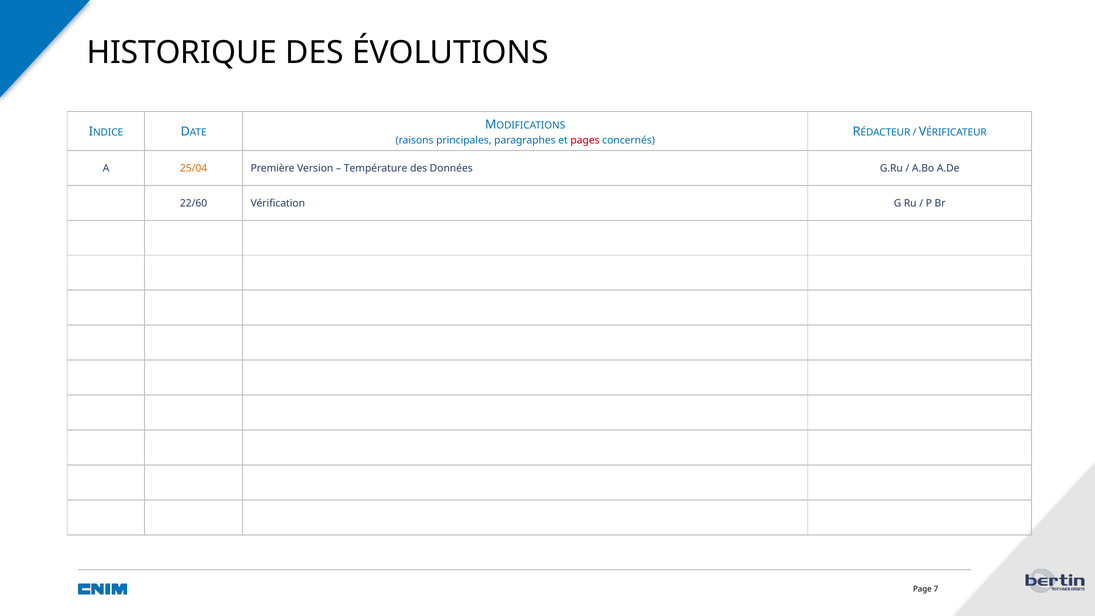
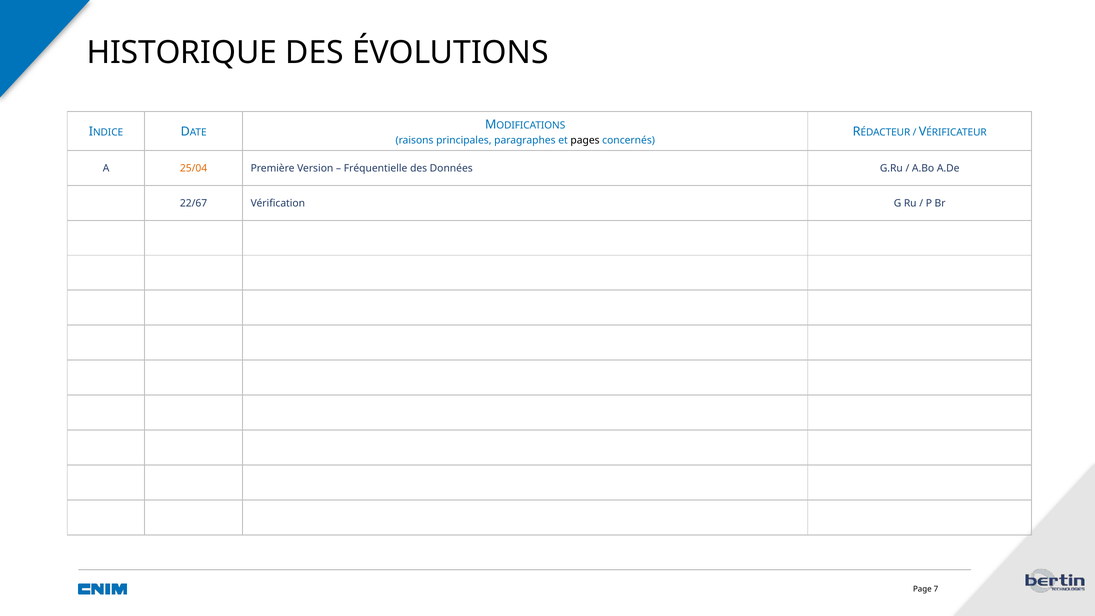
pages colour: red -> black (585, 140)
Température: Température -> Fréquentielle (376, 168)
22/60: 22/60 -> 22/67 (194, 203)
